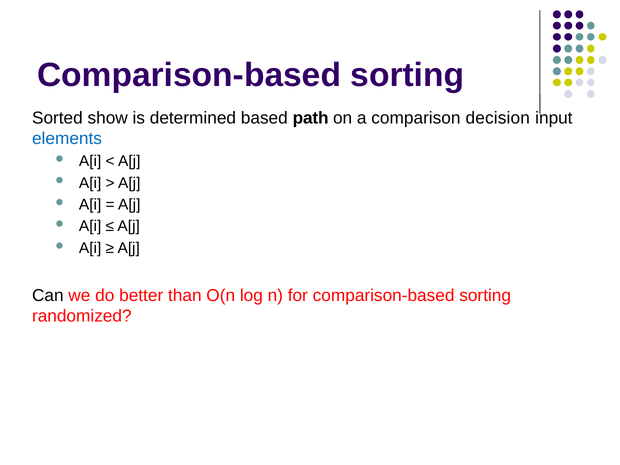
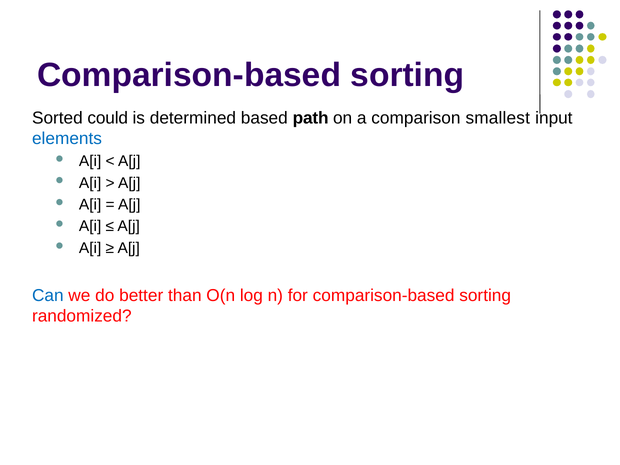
show: show -> could (108, 118)
decision: decision -> smallest (498, 118)
Can colour: black -> blue (48, 295)
